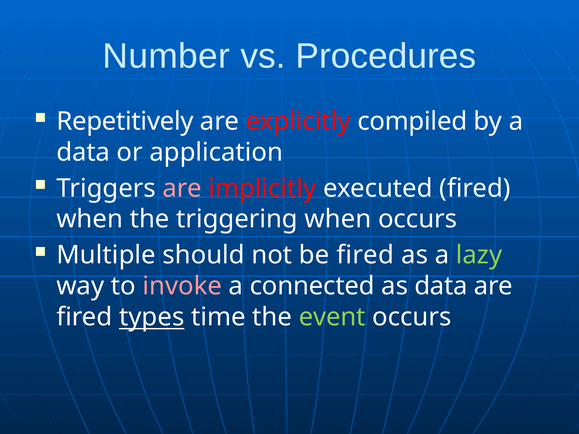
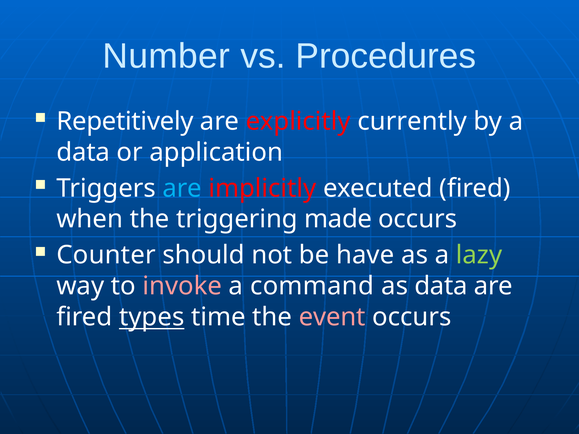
compiled: compiled -> currently (412, 121)
are colour: pink -> light blue (182, 188)
triggering when: when -> made (338, 219)
Multiple: Multiple -> Counter (106, 255)
be fired: fired -> have (365, 255)
connected: connected -> command (312, 286)
event colour: light green -> pink (332, 317)
